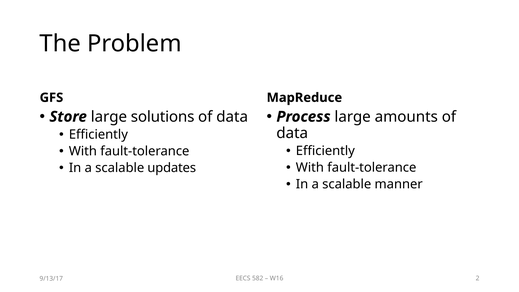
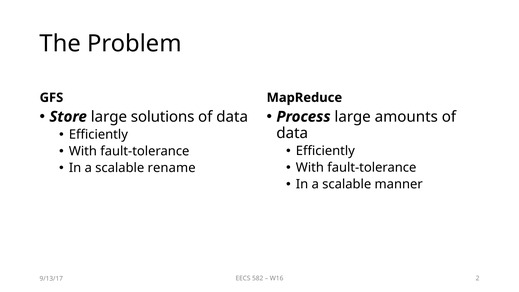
updates: updates -> rename (172, 168)
